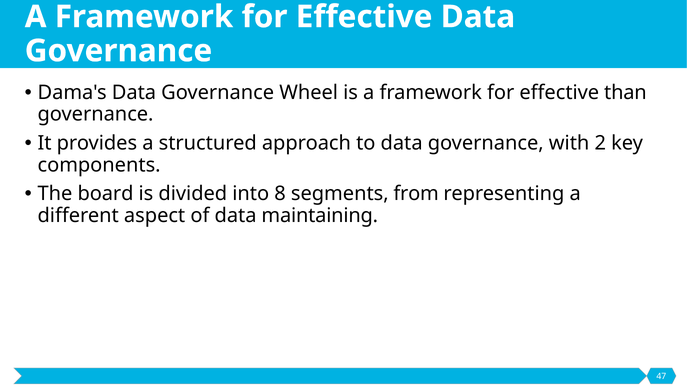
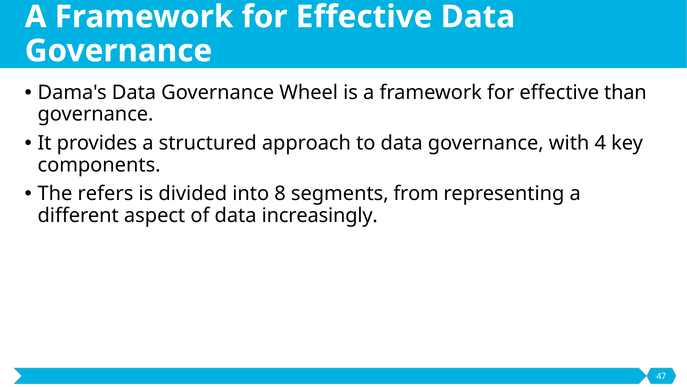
2: 2 -> 4 (600, 143)
board: board -> refers (105, 193)
maintaining: maintaining -> increasingly (320, 215)
